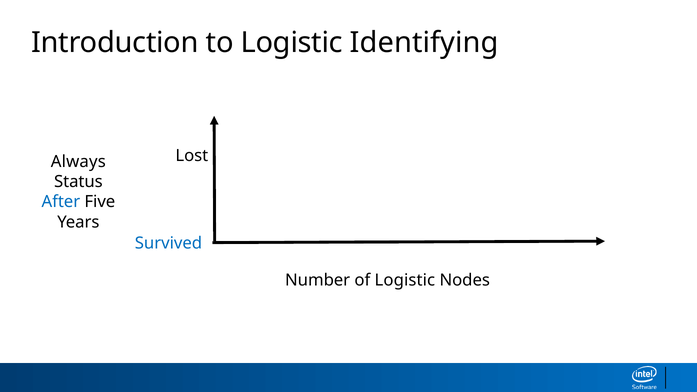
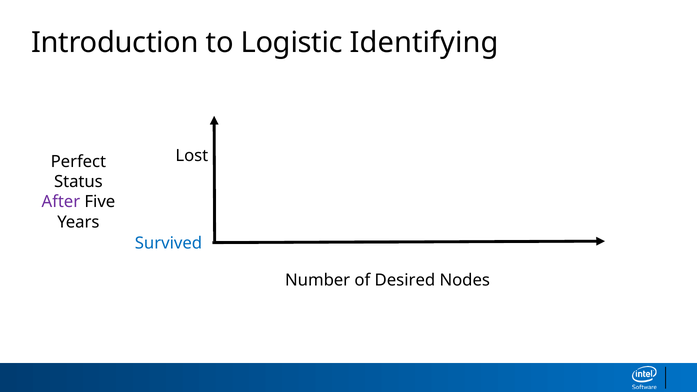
Always: Always -> Perfect (78, 162)
After colour: blue -> purple (61, 202)
of Logistic: Logistic -> Desired (405, 280)
